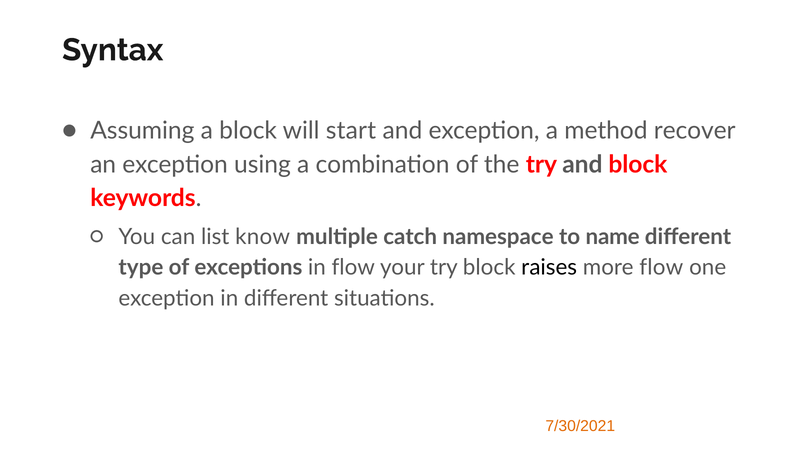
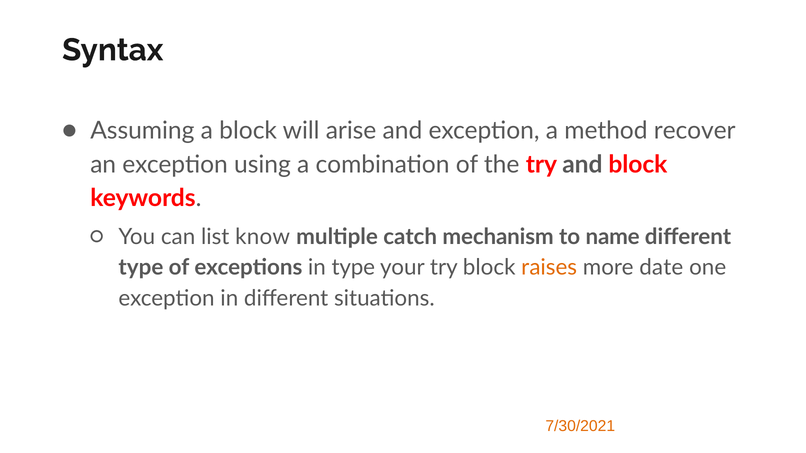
start: start -> arise (351, 131)
namespace: namespace -> mechanism (498, 237)
in flow: flow -> type (353, 268)
raises colour: black -> orange (549, 268)
more flow: flow -> date (661, 268)
